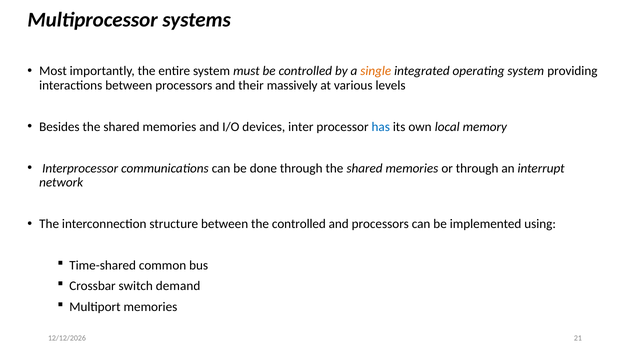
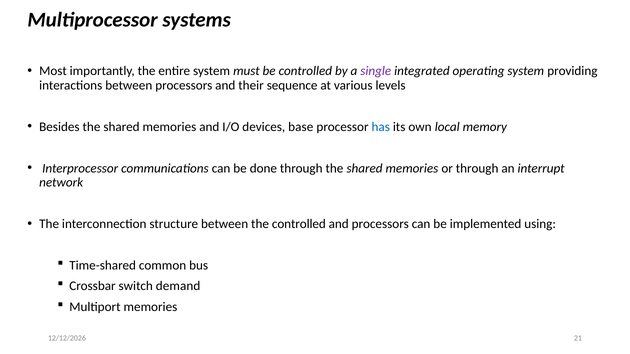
single colour: orange -> purple (376, 71)
massively: massively -> sequence (292, 85)
inter: inter -> base (301, 127)
